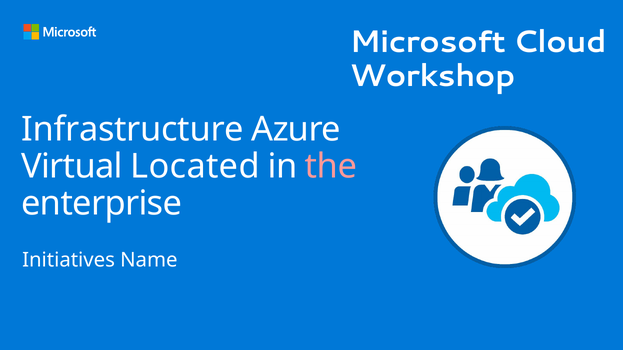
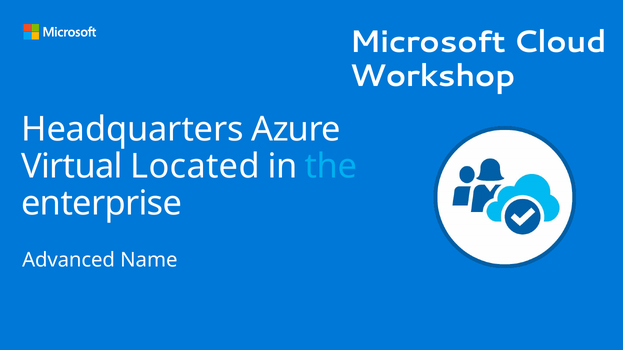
Infrastructure: Infrastructure -> Headquarters (132, 130)
the colour: pink -> light blue (331, 167)
Initiatives: Initiatives -> Advanced (69, 260)
